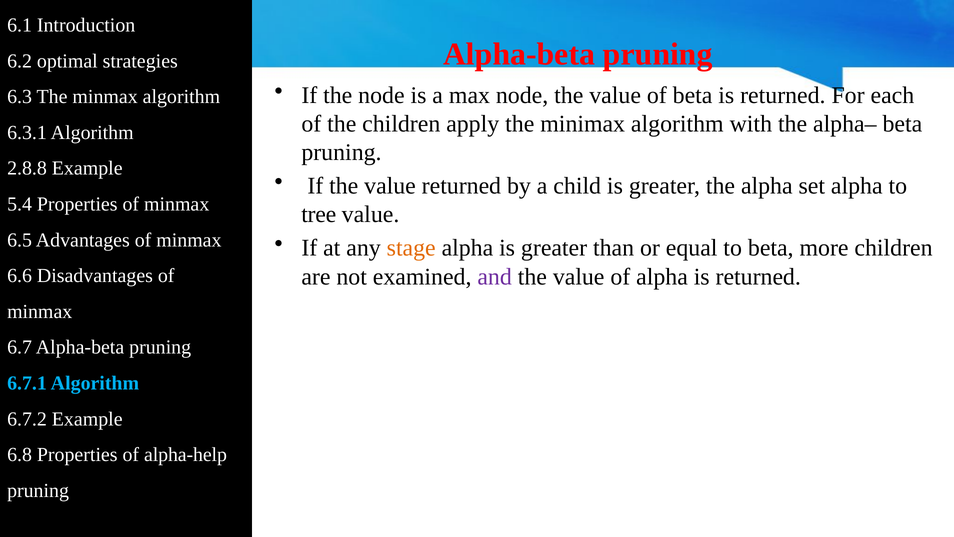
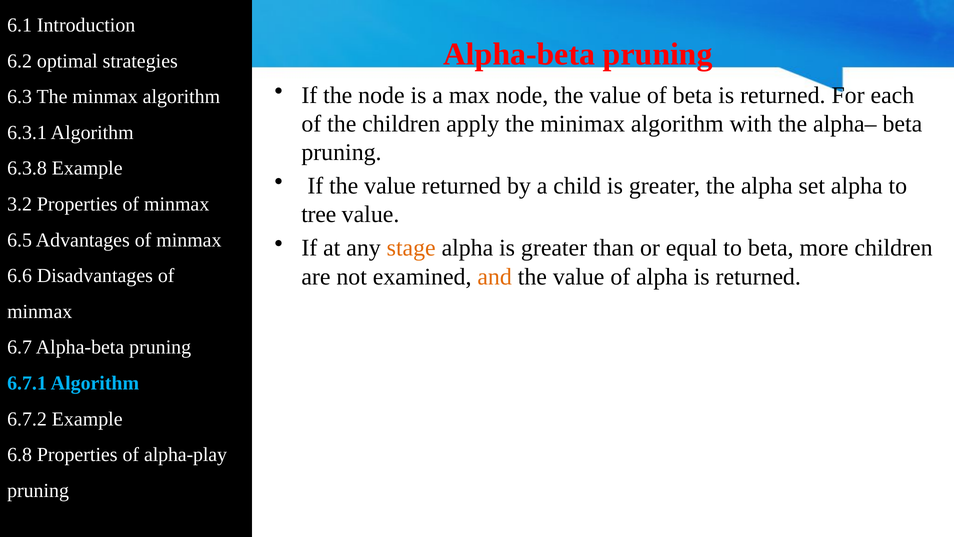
2.8.8: 2.8.8 -> 6.3.8 (27, 168)
5.4: 5.4 -> 3.2 (20, 204)
and colour: purple -> orange (495, 276)
alpha-help: alpha-help -> alpha-play (186, 455)
